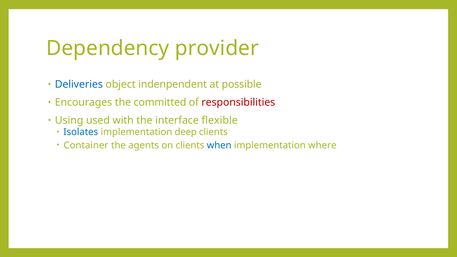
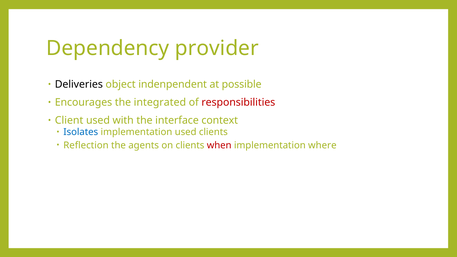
Deliveries colour: blue -> black (79, 84)
committed: committed -> integrated (160, 102)
Using: Using -> Client (69, 120)
flexible: flexible -> context (220, 120)
implementation deep: deep -> used (186, 132)
Container: Container -> Reflection (86, 145)
when colour: blue -> red (219, 145)
